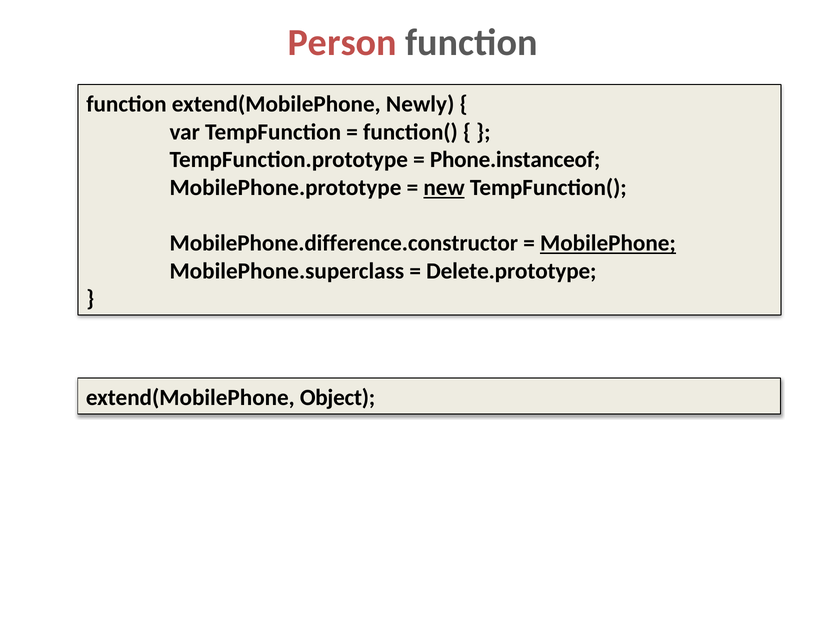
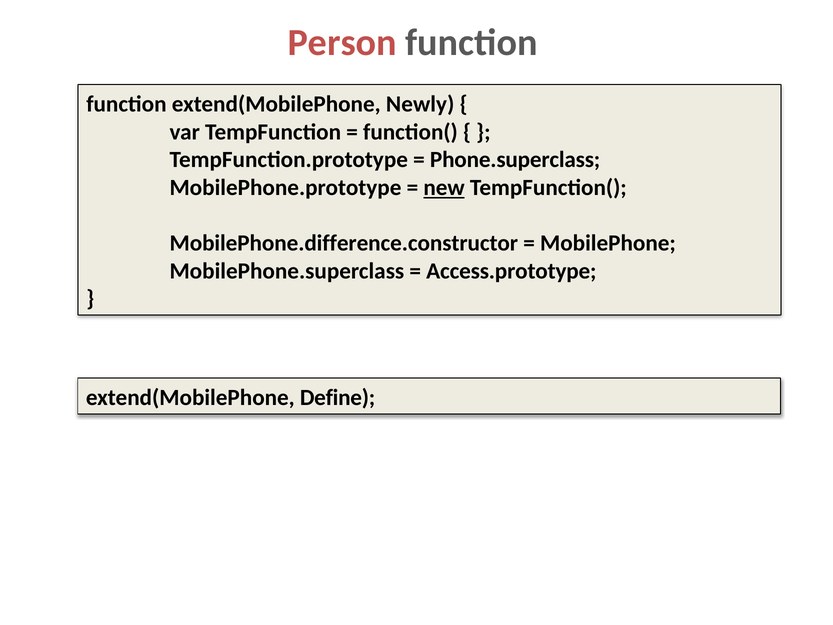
Phone.instanceof: Phone.instanceof -> Phone.superclass (515, 160)
MobilePhone underline: present -> none (608, 243)
Delete.prototype: Delete.prototype -> Access.prototype (511, 271)
Object: Object -> Define (338, 398)
